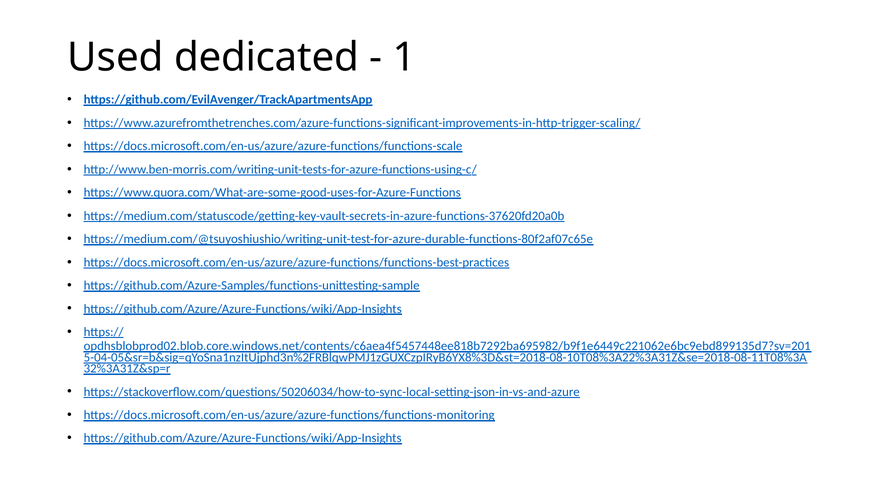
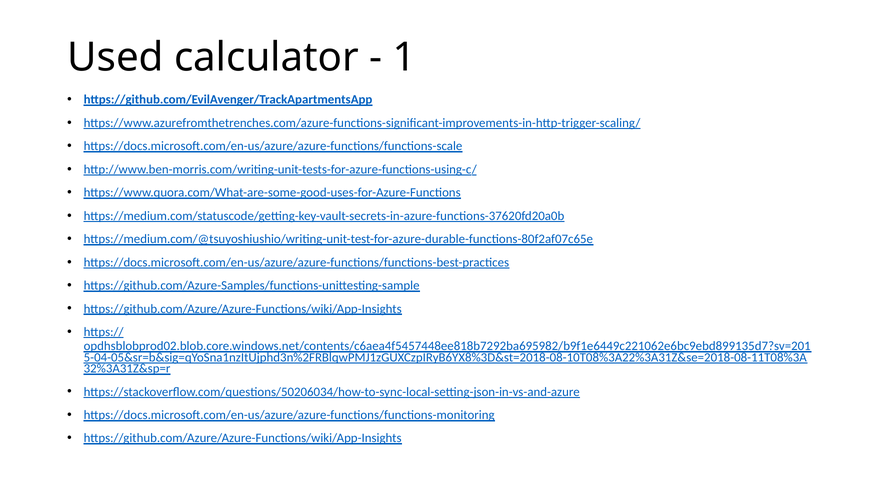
dedicated: dedicated -> calculator (266, 58)
